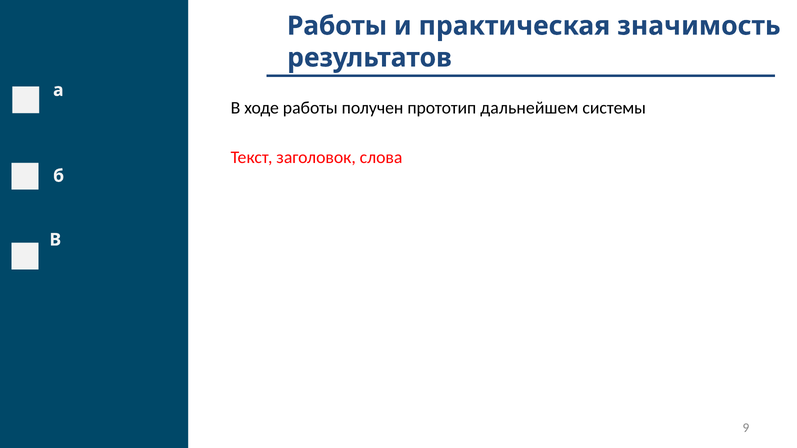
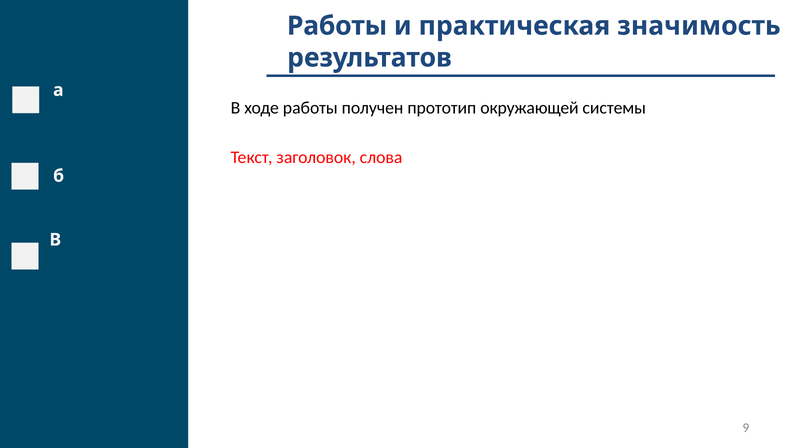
дальнейшем: дальнейшем -> окружающей (530, 108)
